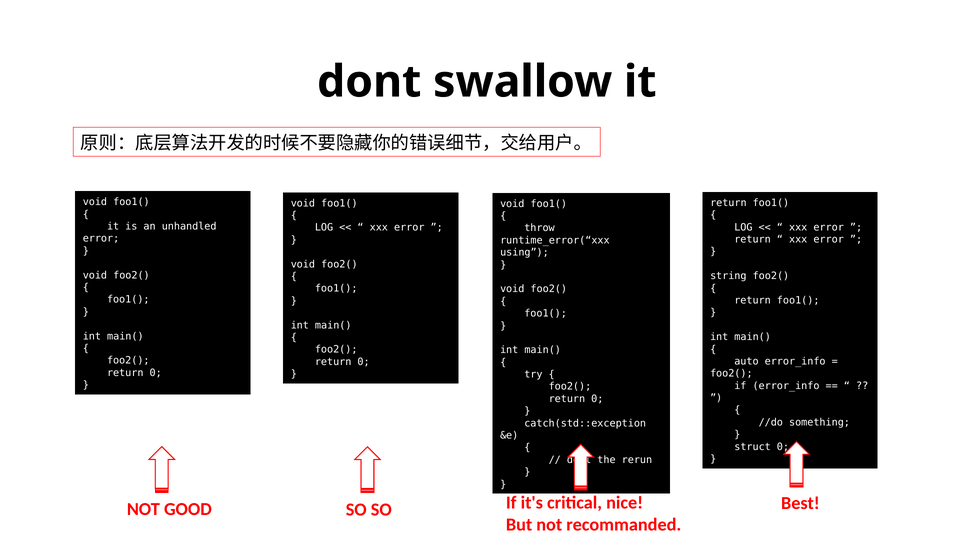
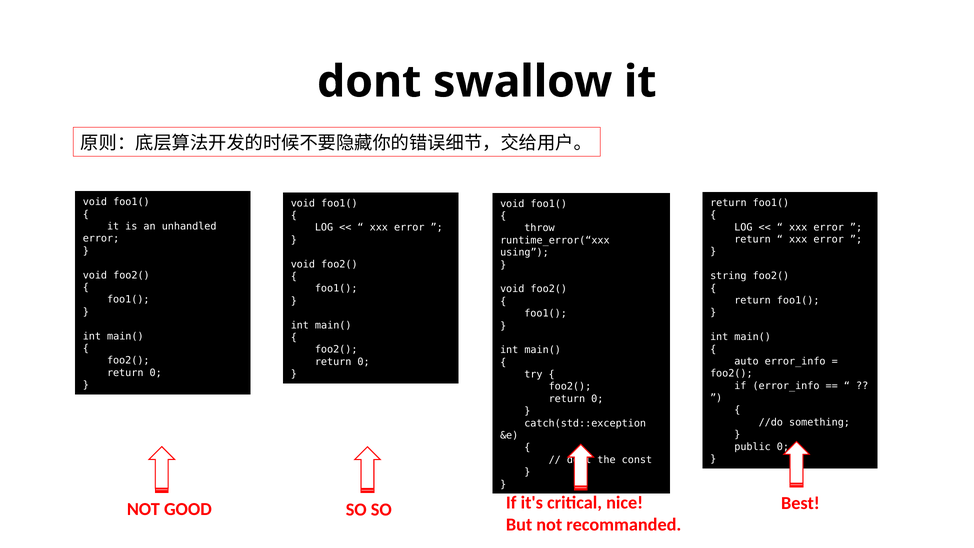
struct: struct -> public (753, 447)
rerun: rerun -> const (637, 460)
